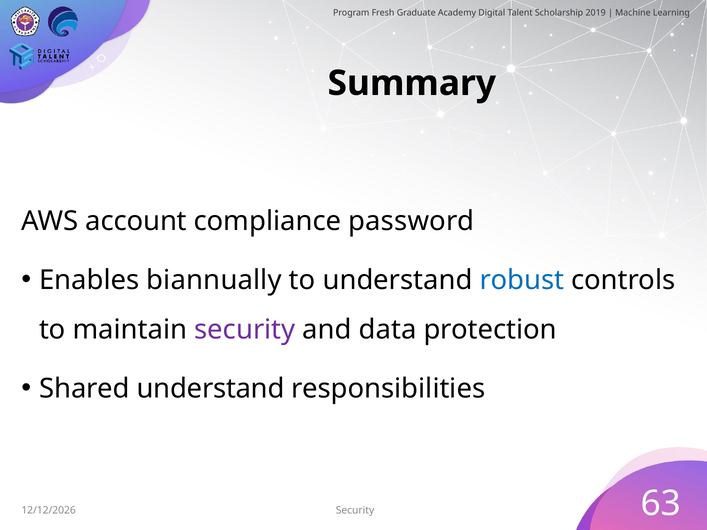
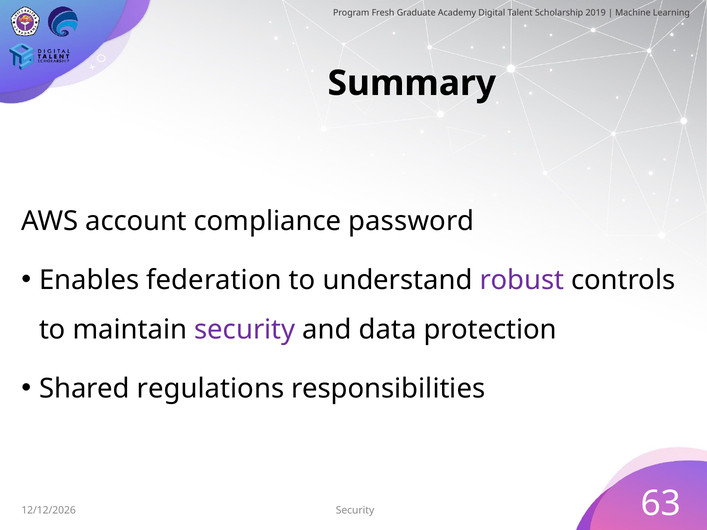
biannually: biannually -> federation (214, 280)
robust colour: blue -> purple (522, 280)
Shared understand: understand -> regulations (210, 389)
